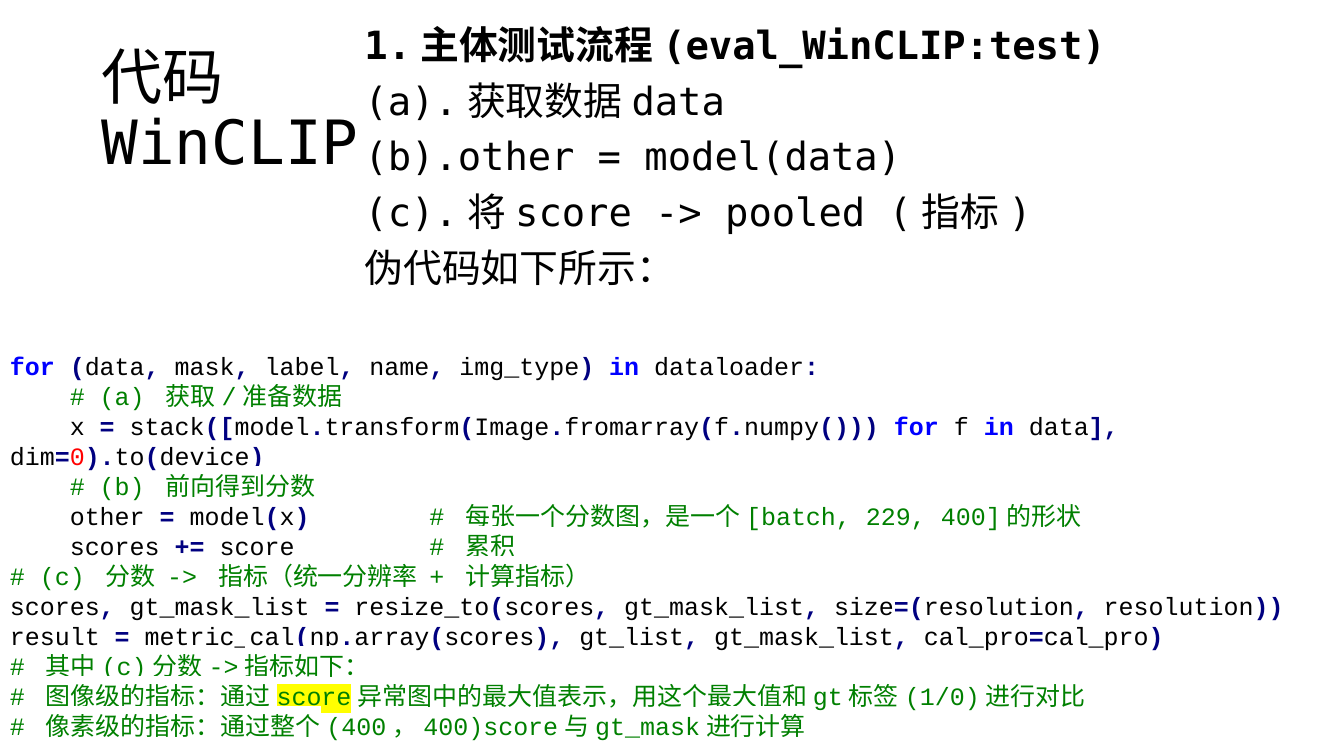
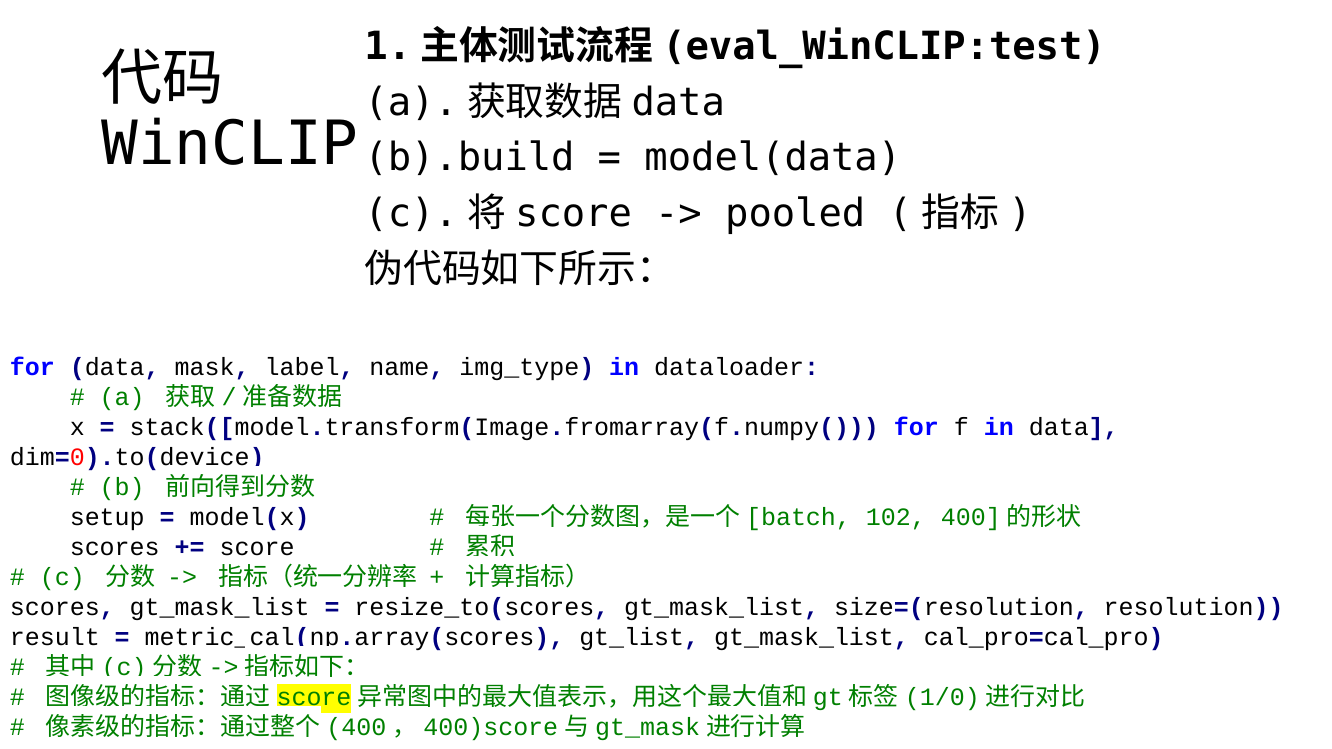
b).other: b).other -> b).build (470, 158)
other: other -> setup (107, 517)
229: 229 -> 102 (896, 517)
